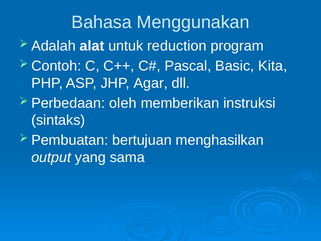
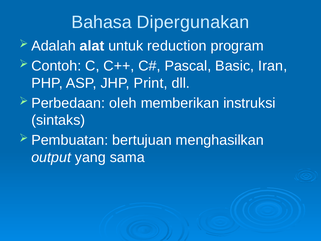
Menggunakan: Menggunakan -> Dipergunakan (193, 22)
Kita: Kita -> Iran (273, 66)
Agar: Agar -> Print (151, 83)
